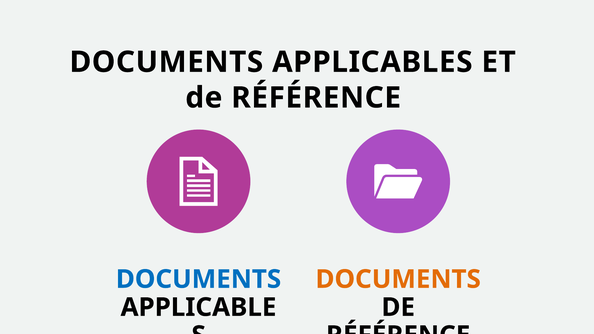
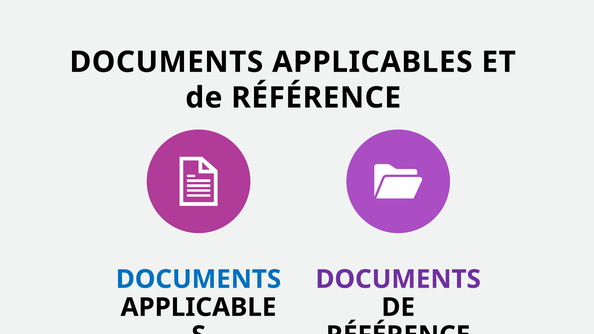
DOCUMENTS colour: orange -> purple (398, 279)
